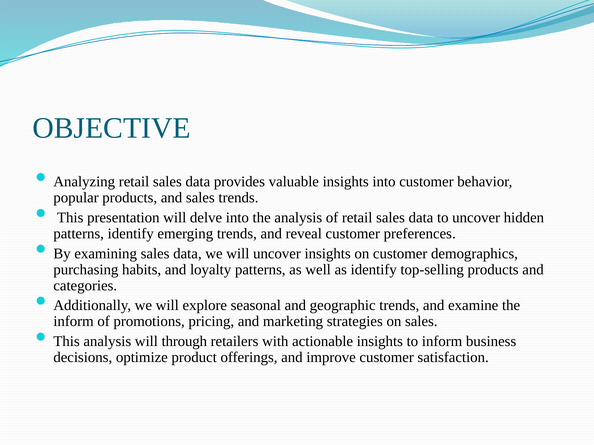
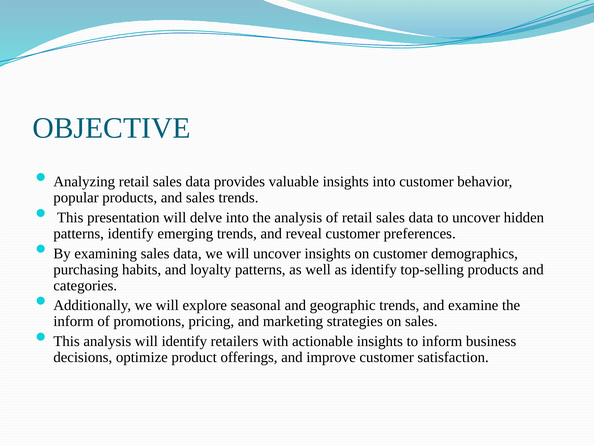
will through: through -> identify (184, 342)
